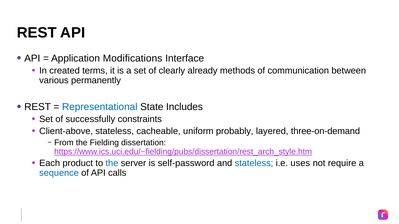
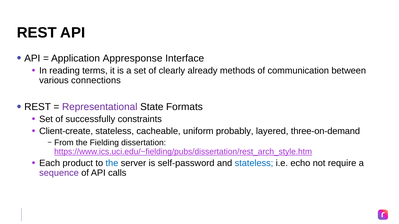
Modifications: Modifications -> Appresponse (133, 58)
created: created -> reading (65, 71)
permanently: permanently -> connections (96, 81)
Representational colour: blue -> purple (100, 107)
Includes: Includes -> Formats (184, 107)
Client-above: Client-above -> Client-create (66, 131)
uses: uses -> echo (300, 163)
sequence colour: blue -> purple (59, 173)
